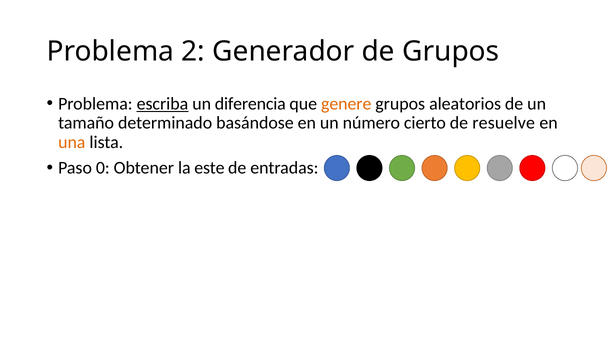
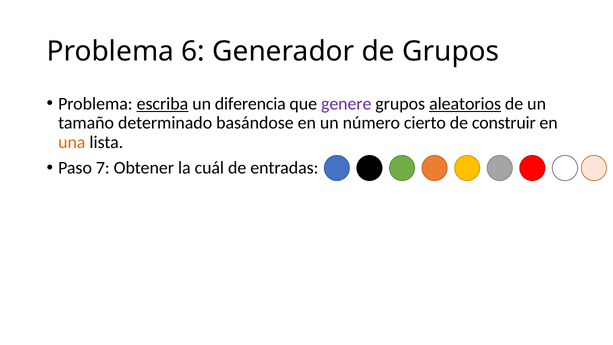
2: 2 -> 6 (193, 51)
genere colour: orange -> purple (346, 104)
aleatorios underline: none -> present (465, 104)
resuelve: resuelve -> construir (504, 123)
0: 0 -> 7 (103, 168)
este: este -> cuál (209, 168)
